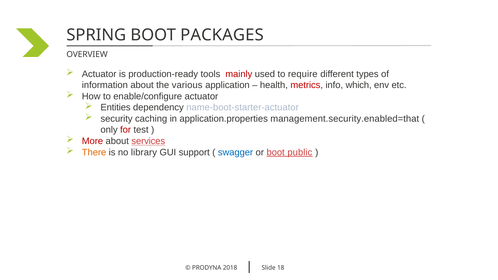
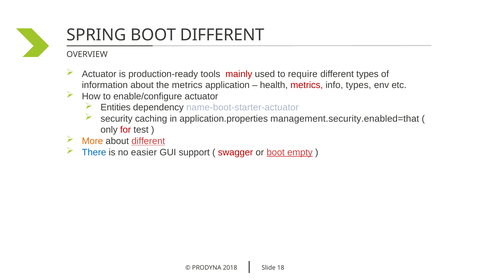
BOOT PACKAGES: PACKAGES -> DIFFERENT (222, 35)
the various: various -> metrics (187, 85)
info which: which -> types (359, 85)
More colour: red -> orange (92, 141)
about services: services -> different (148, 141)
There colour: orange -> blue (94, 152)
library: library -> easier (144, 152)
swagger colour: blue -> red (236, 152)
public: public -> empty (300, 152)
